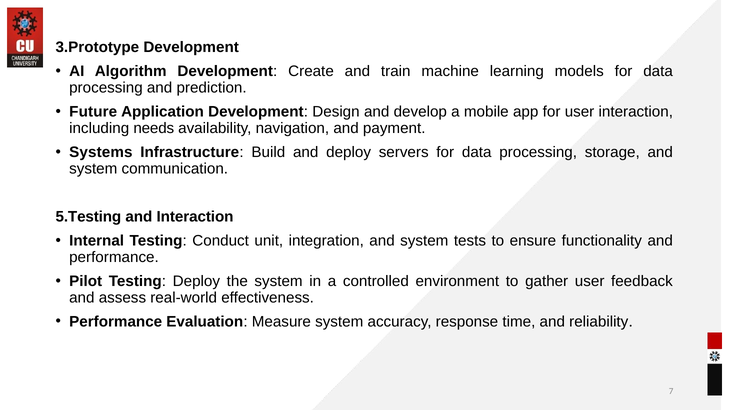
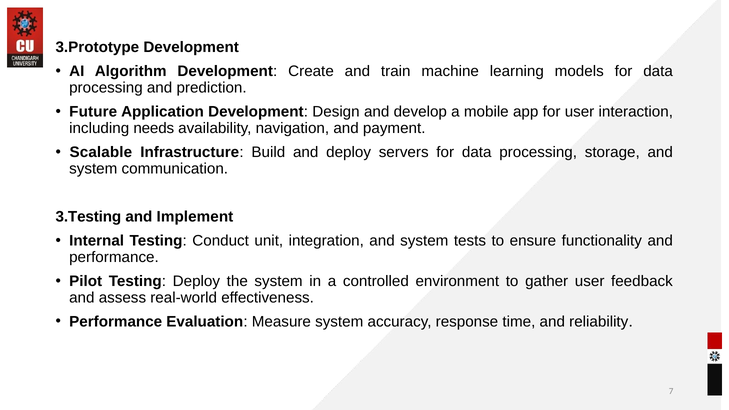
Systems: Systems -> Scalable (101, 152)
5.Testing: 5.Testing -> 3.Testing (88, 217)
and Interaction: Interaction -> Implement (195, 217)
